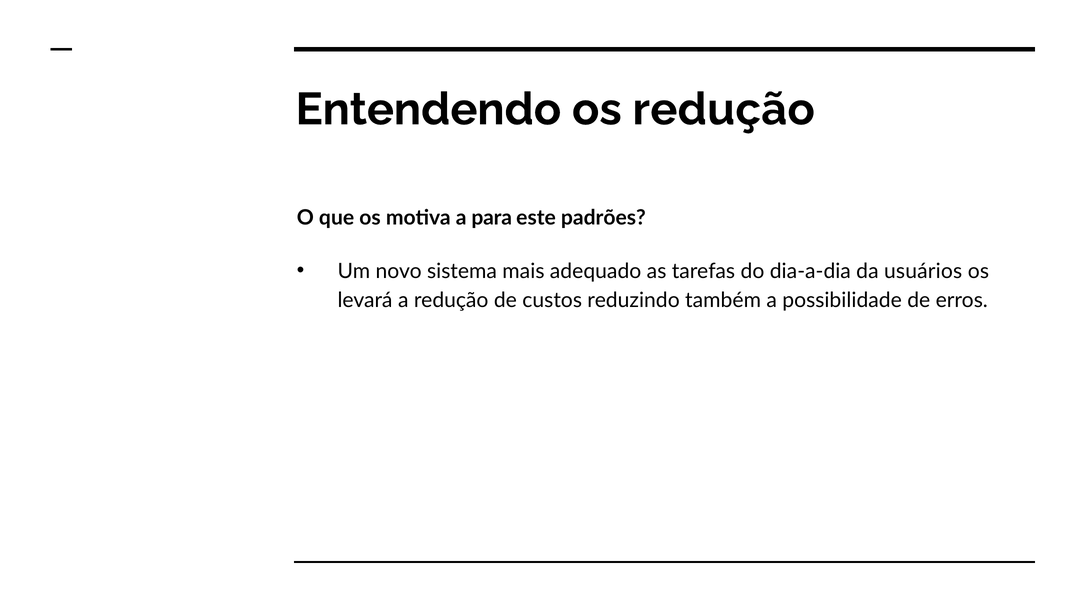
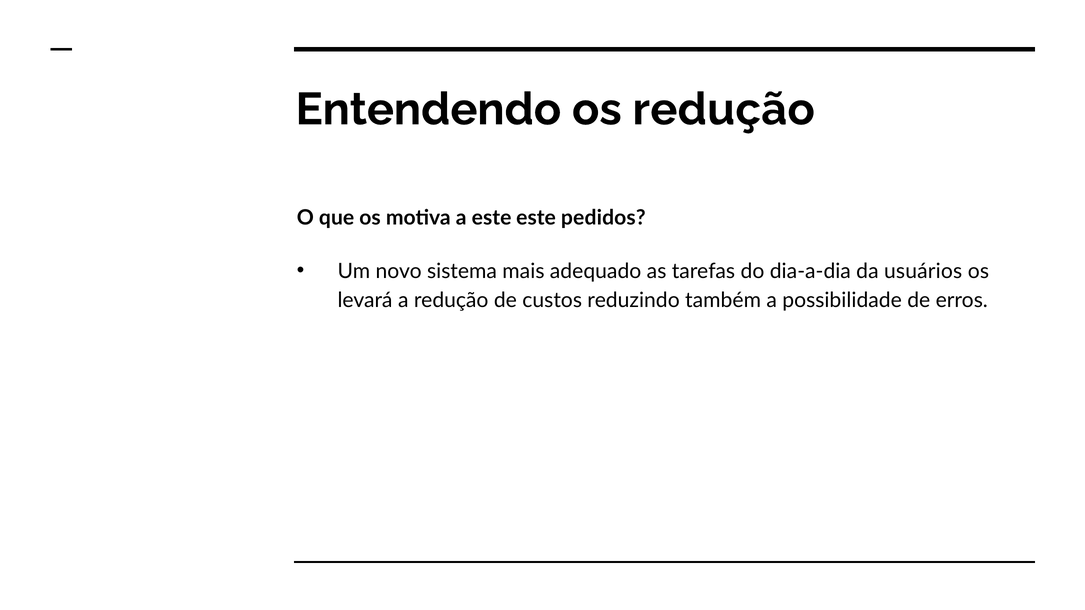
a para: para -> este (492, 218)
padrões: padrões -> pedidos (603, 218)
